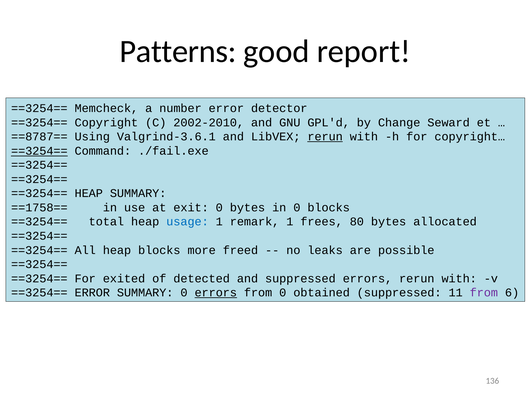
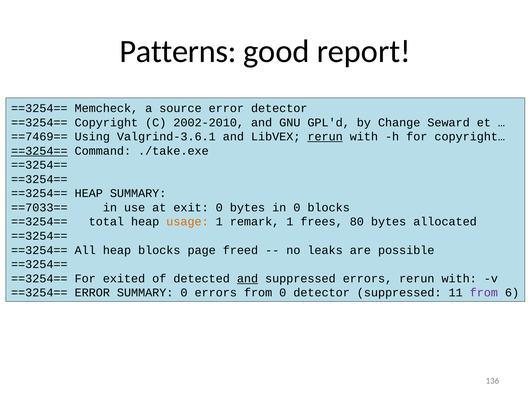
number: number -> source (181, 108)
==8787==: ==8787== -> ==7469== (39, 136)
./fail.exe: ./fail.exe -> ./take.exe (173, 151)
==1758==: ==1758== -> ==7033== (39, 207)
usage colour: blue -> orange (188, 221)
more: more -> page (202, 250)
and underline: none -> present (248, 278)
errors underline: present -> none (216, 292)
0 obtained: obtained -> detector (322, 292)
